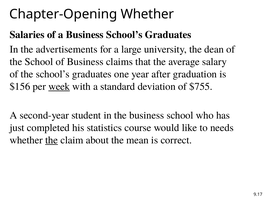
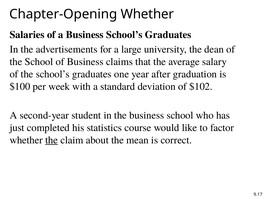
$156: $156 -> $100 (20, 86)
week underline: present -> none (59, 86)
$755: $755 -> $102 (201, 86)
needs: needs -> factor (222, 128)
